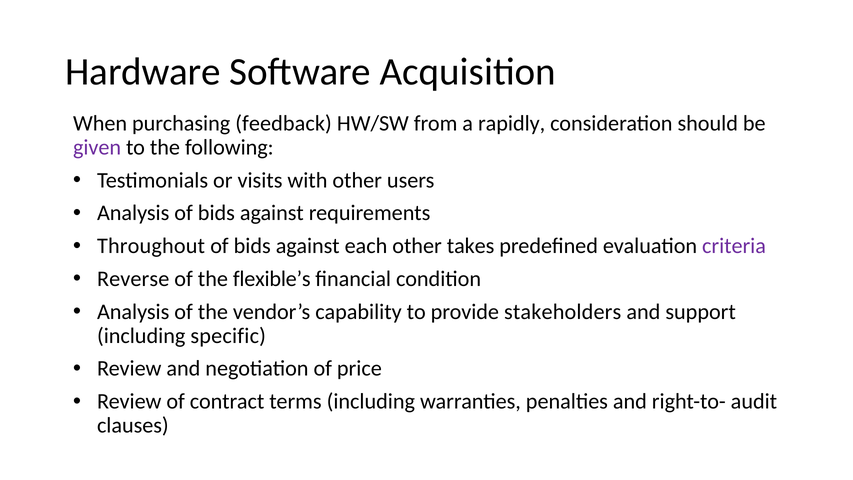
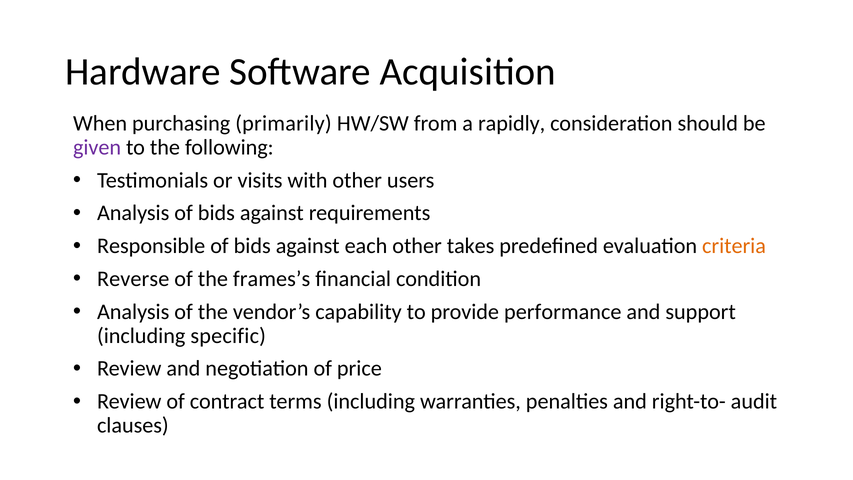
feedback: feedback -> primarily (283, 123)
Throughout: Throughout -> Responsible (151, 246)
criteria colour: purple -> orange (734, 246)
flexible’s: flexible’s -> frames’s (272, 279)
stakeholders: stakeholders -> performance (563, 312)
